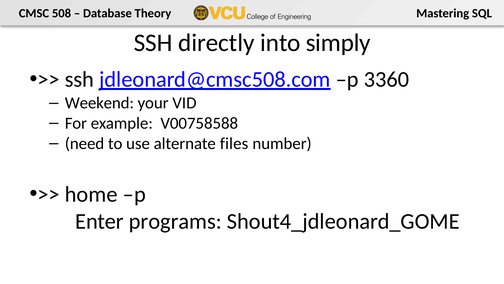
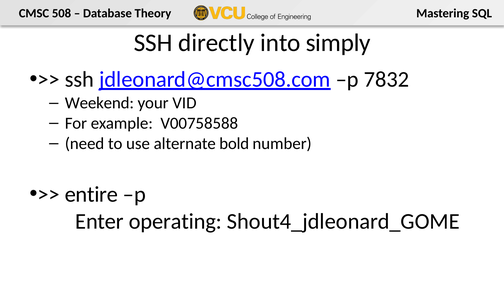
3360: 3360 -> 7832 (386, 79)
files: files -> bold (234, 143)
home: home -> entire (91, 194)
programs: programs -> operating (175, 221)
